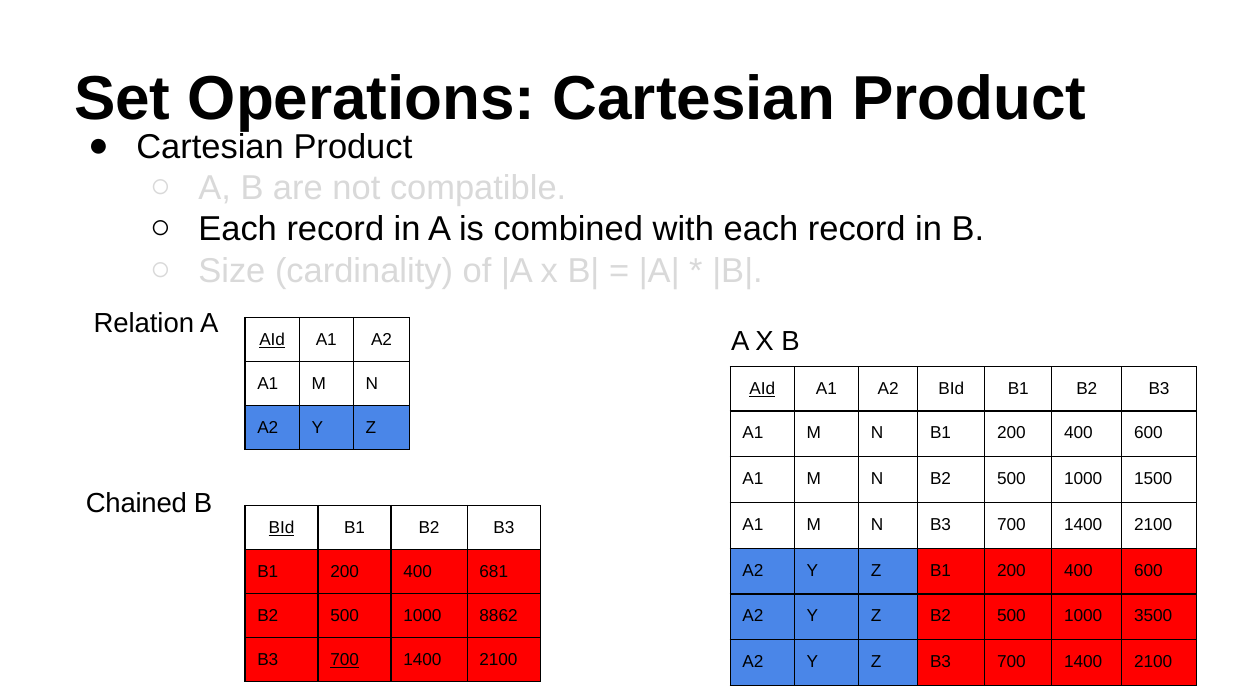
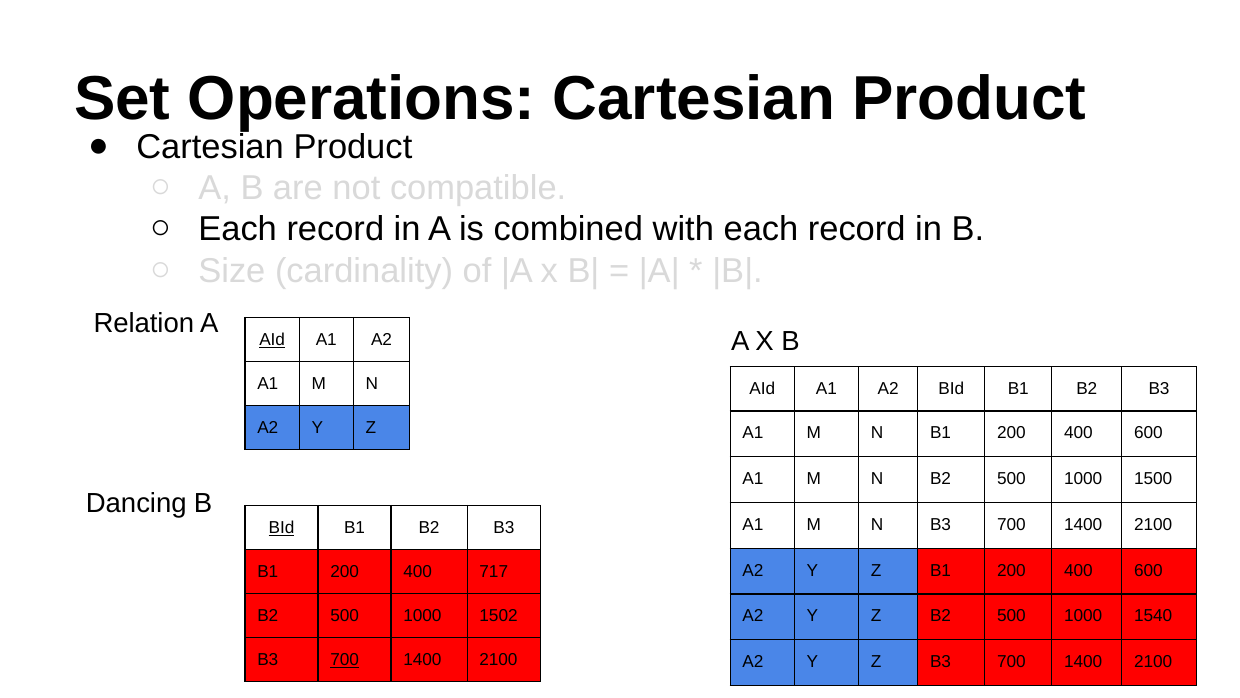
AId underline: present -> none (762, 389)
Chained: Chained -> Dancing (136, 504)
681: 681 -> 717 (494, 571)
8862: 8862 -> 1502 (499, 615)
3500: 3500 -> 1540 (1153, 616)
